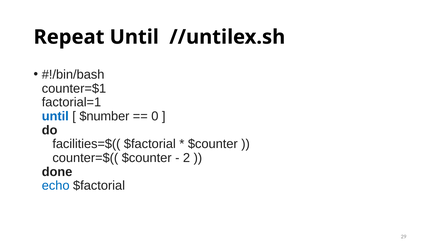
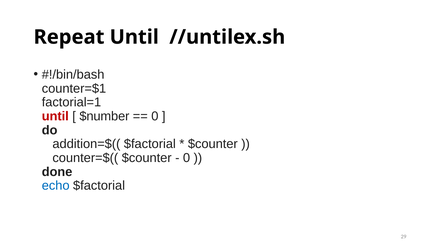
until colour: blue -> red (55, 116)
facilities=$((: facilities=$(( -> addition=$(( (86, 144)
2: 2 -> 0 (187, 158)
